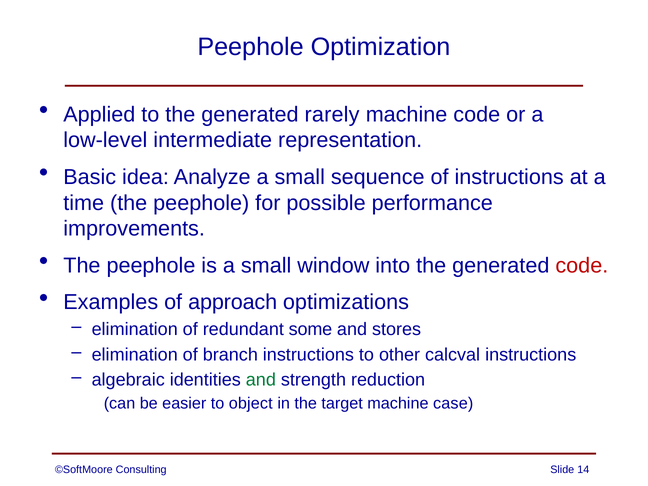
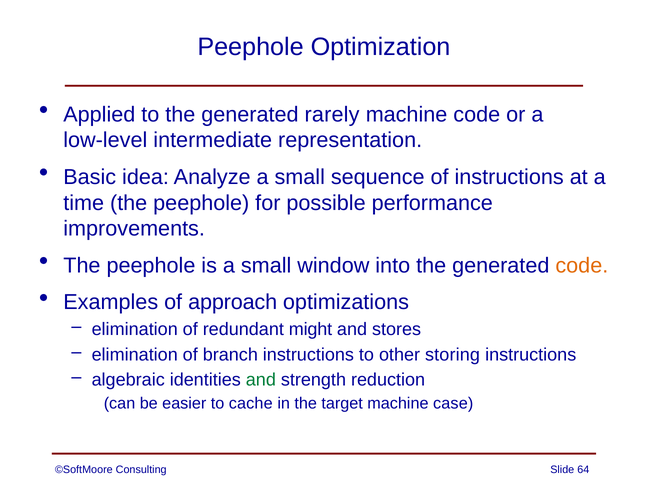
code colour: red -> orange (582, 266)
some: some -> might (310, 329)
calcval: calcval -> storing (453, 355)
object: object -> cache (251, 403)
14: 14 -> 64 (583, 469)
